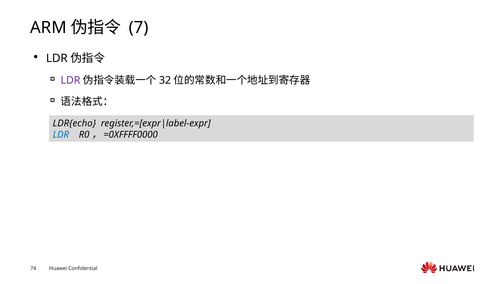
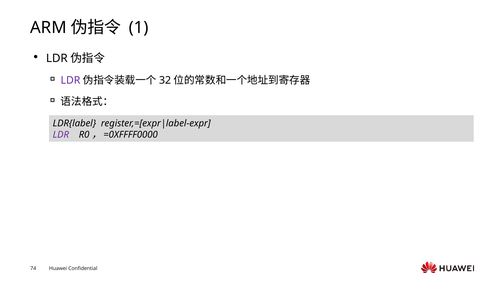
7: 7 -> 1 (139, 27)
LDR{echo: LDR{echo -> LDR{label (74, 123)
LDR colour: blue -> purple (61, 135)
